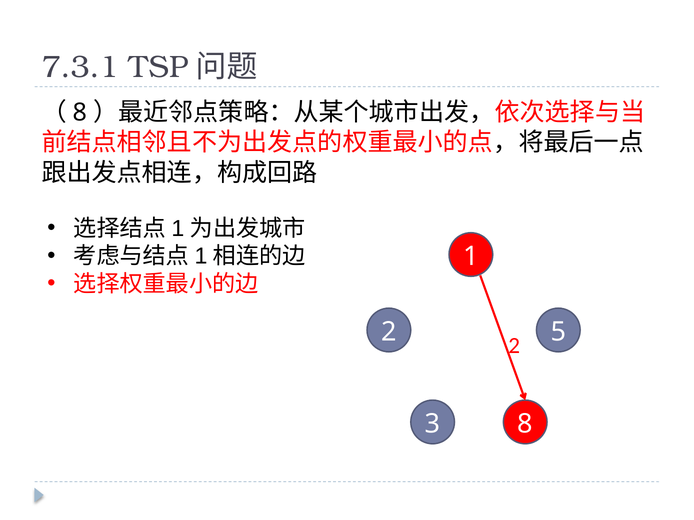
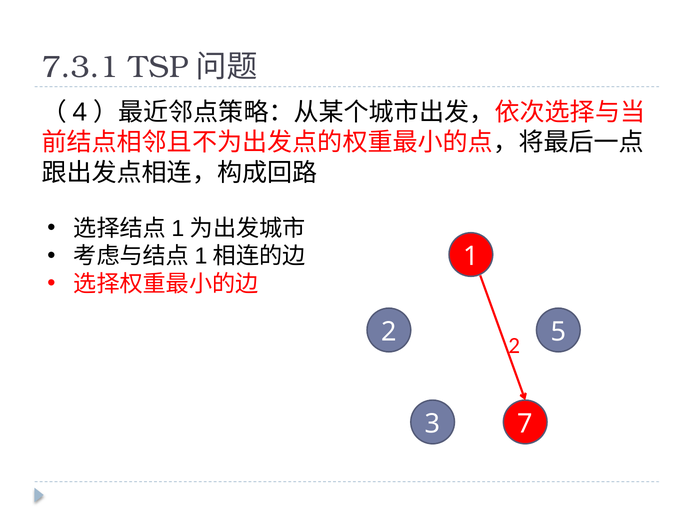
8: 8 -> 4 (80, 113)
3 8: 8 -> 7 (525, 424)
